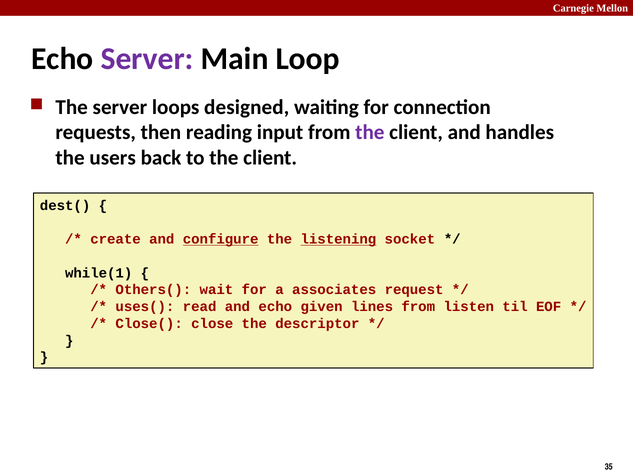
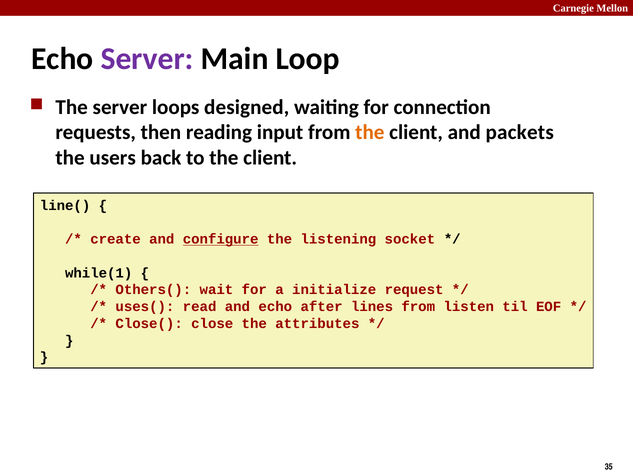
the colour: purple -> orange (370, 132)
handles: handles -> packets (520, 132)
dest(: dest( -> line( (65, 205)
listening underline: present -> none (338, 239)
associates: associates -> initialize (334, 290)
given: given -> after (322, 307)
descriptor: descriptor -> attributes (317, 323)
